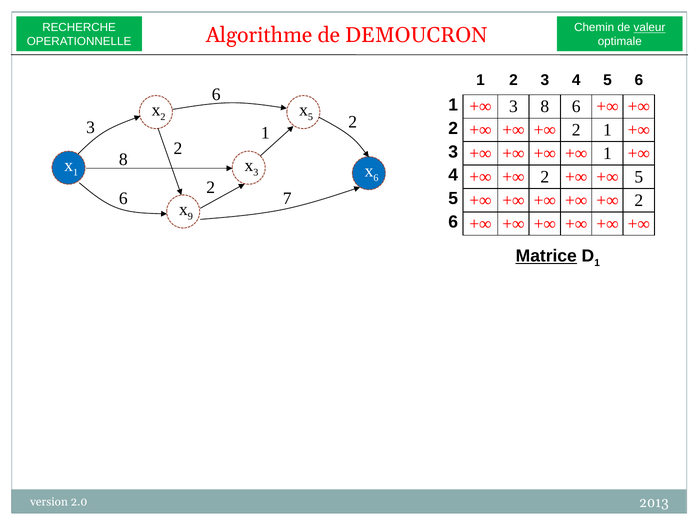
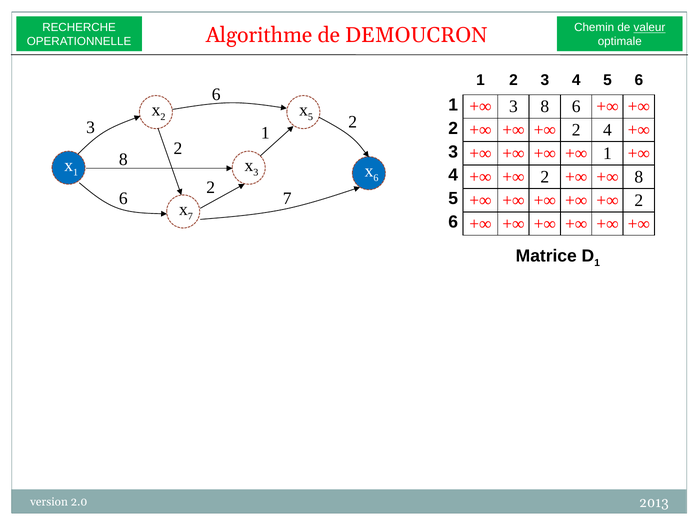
2 1: 1 -> 4 (607, 130)
5: 5 -> 8 (639, 177)
9: 9 -> 7 (190, 216)
Matrice underline: present -> none (546, 256)
